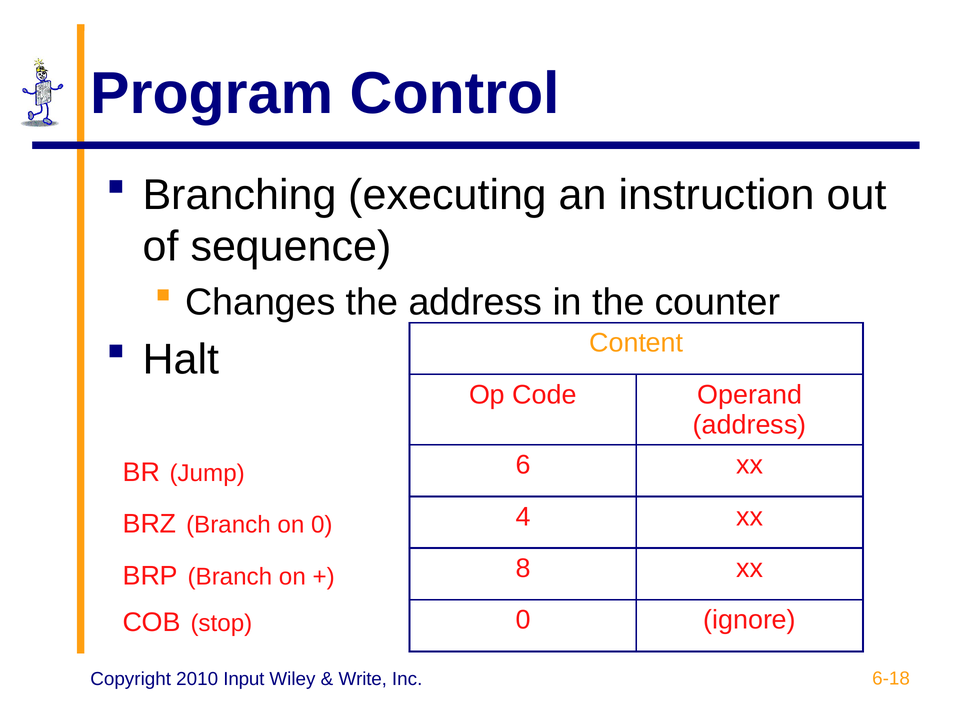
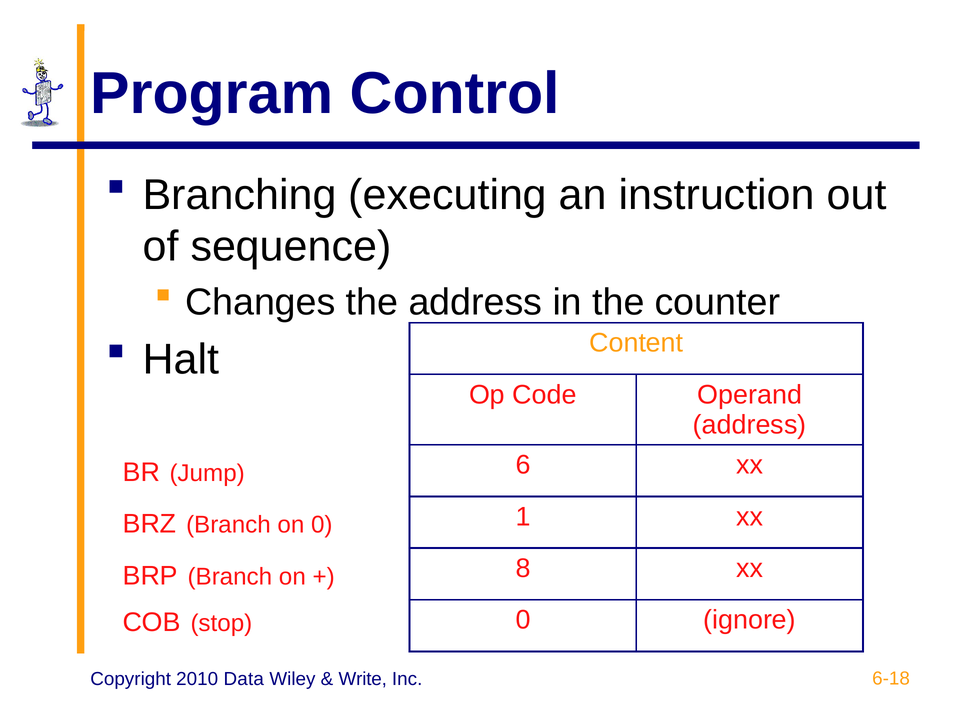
4: 4 -> 1 (523, 517)
Input: Input -> Data (244, 679)
